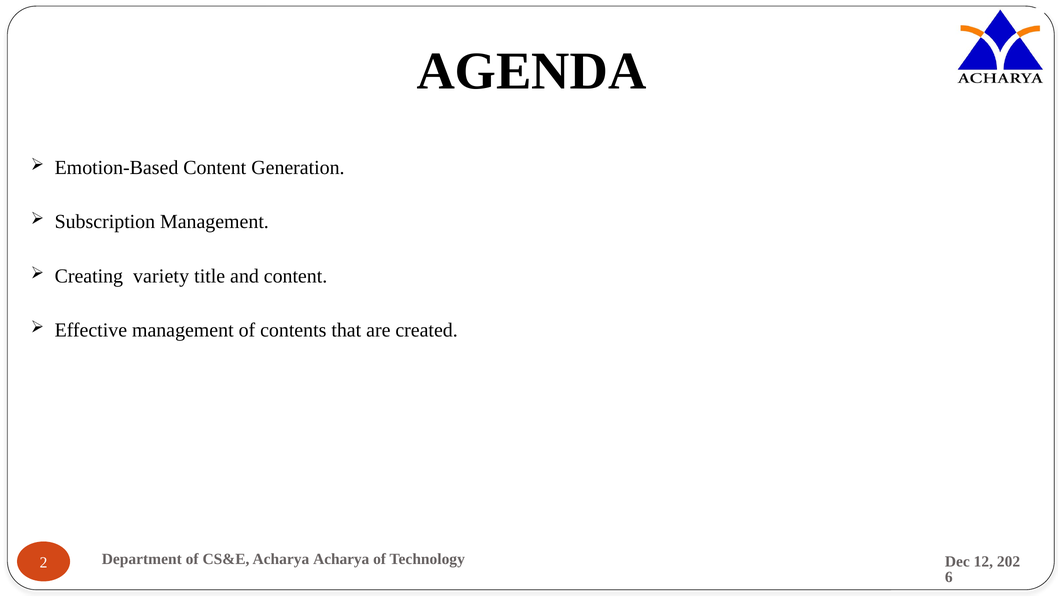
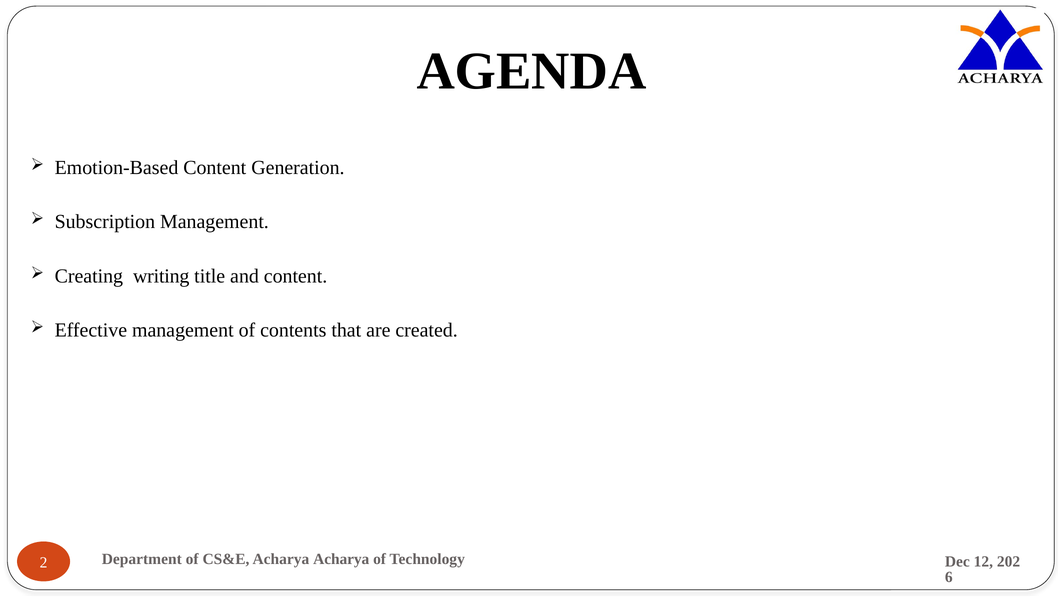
variety: variety -> writing (161, 276)
